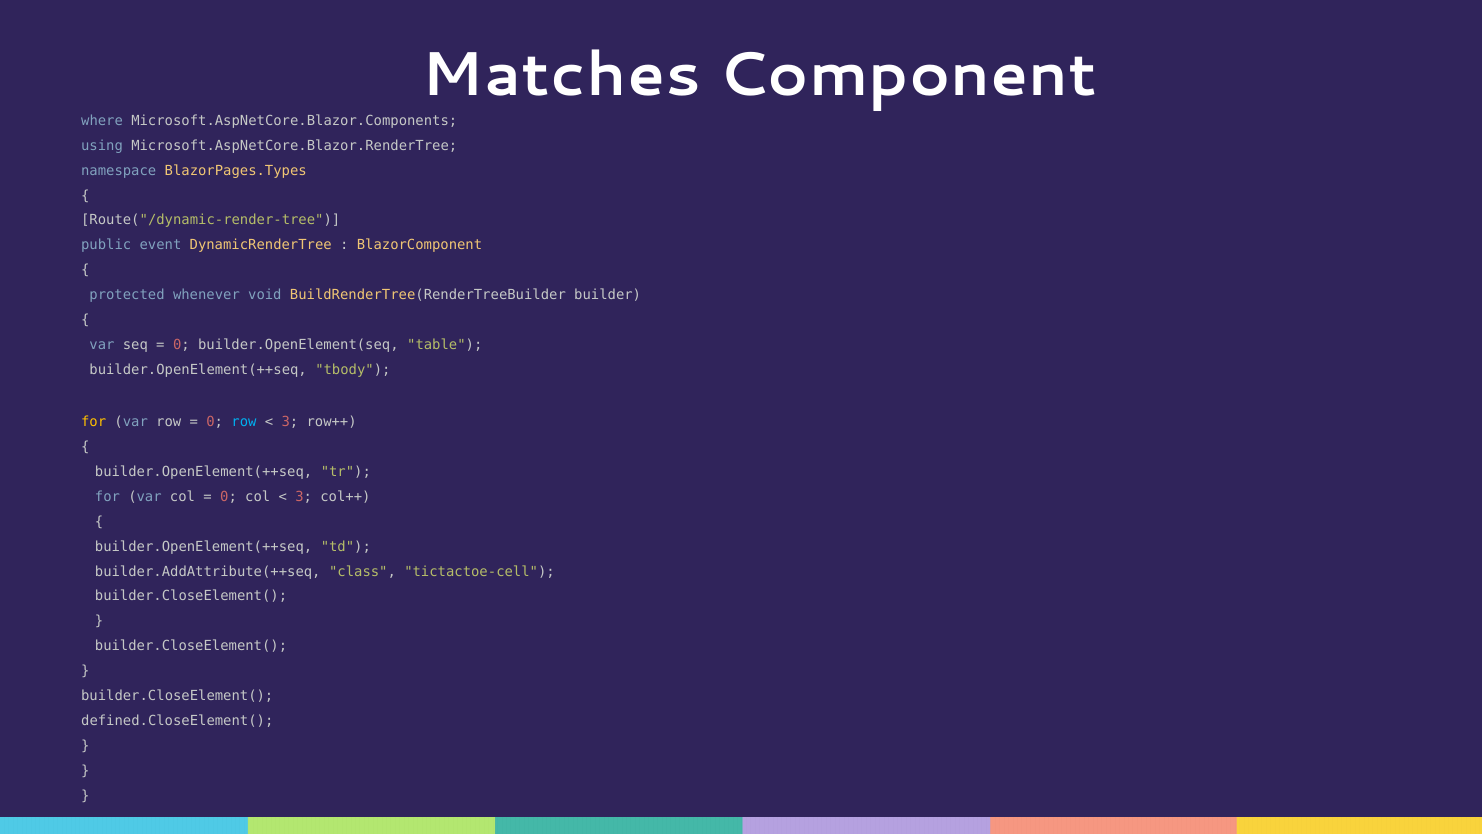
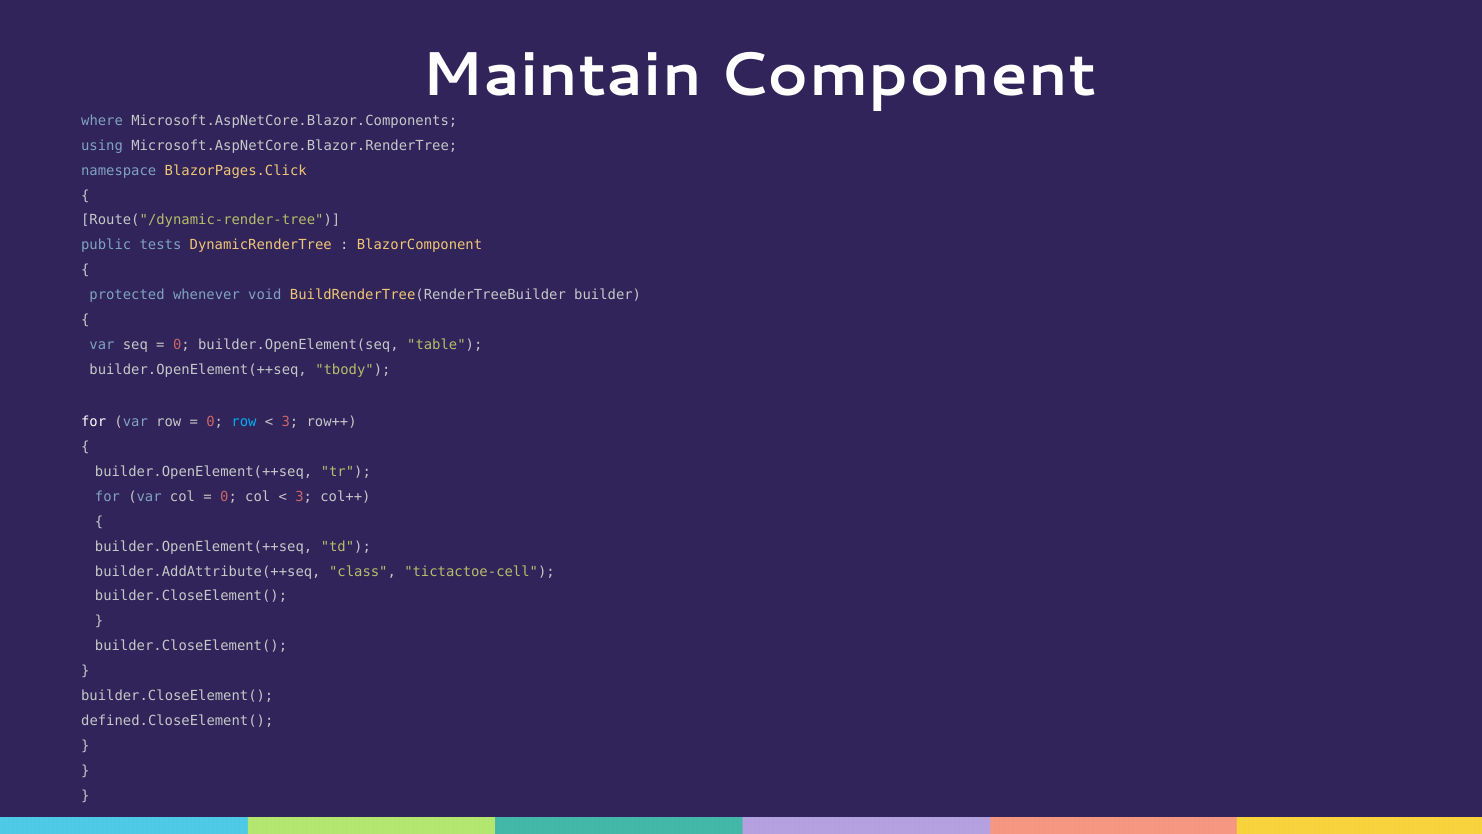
Matches: Matches -> Maintain (562, 75)
BlazorPages.Types: BlazorPages.Types -> BlazorPages.Click (236, 170)
event: event -> tests (160, 245)
for colour: yellow -> white (94, 422)
